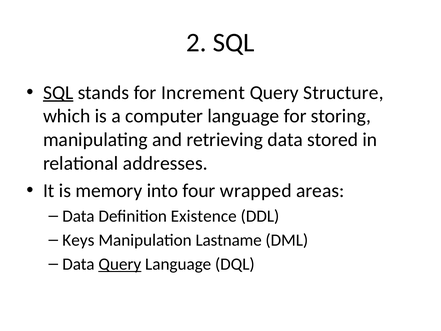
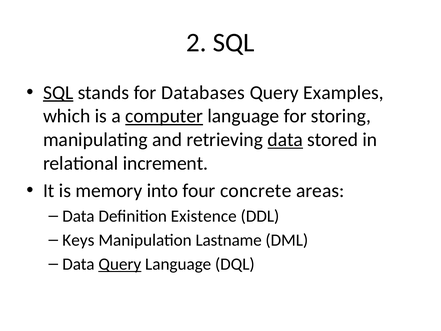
Increment: Increment -> Databases (203, 93)
Structure: Structure -> Examples (344, 93)
computer underline: none -> present (164, 116)
data underline: none -> present (285, 140)
addresses: addresses -> increment (165, 163)
wrapped: wrapped -> concrete (256, 191)
